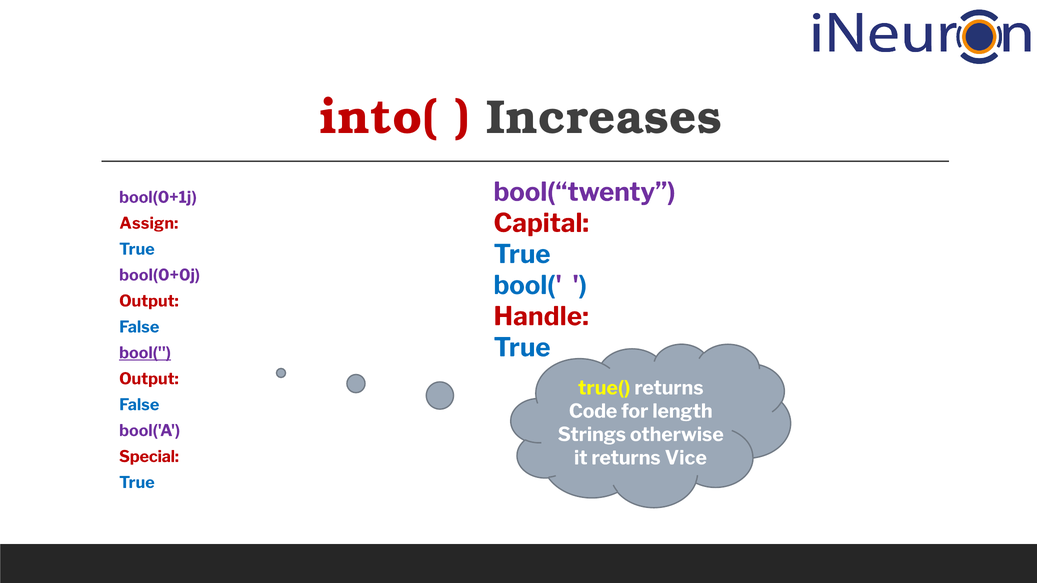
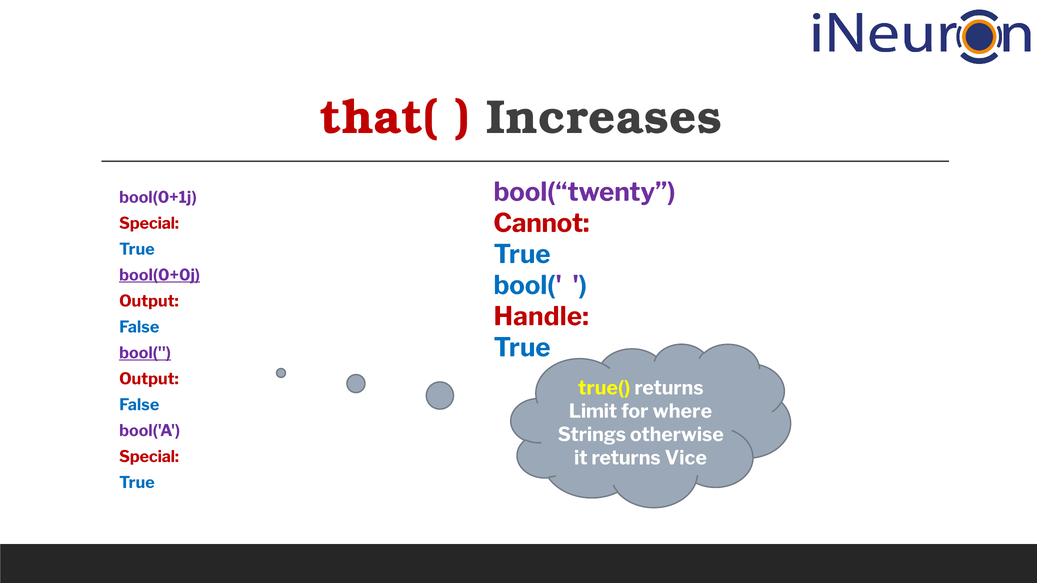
into(: into( -> that( (379, 118)
Capital: Capital -> Cannot (541, 223)
Assign: Assign -> Special (149, 224)
bool(0+0j underline: none -> present (160, 275)
Code: Code -> Limit (593, 412)
length: length -> where (682, 412)
